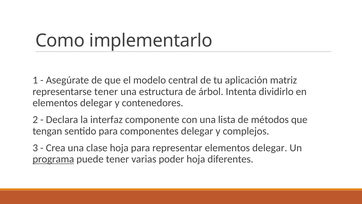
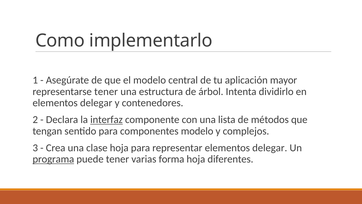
matriz: matriz -> mayor (284, 80)
interfaz underline: none -> present (107, 119)
componentes delegar: delegar -> modelo (197, 131)
poder: poder -> forma (171, 159)
